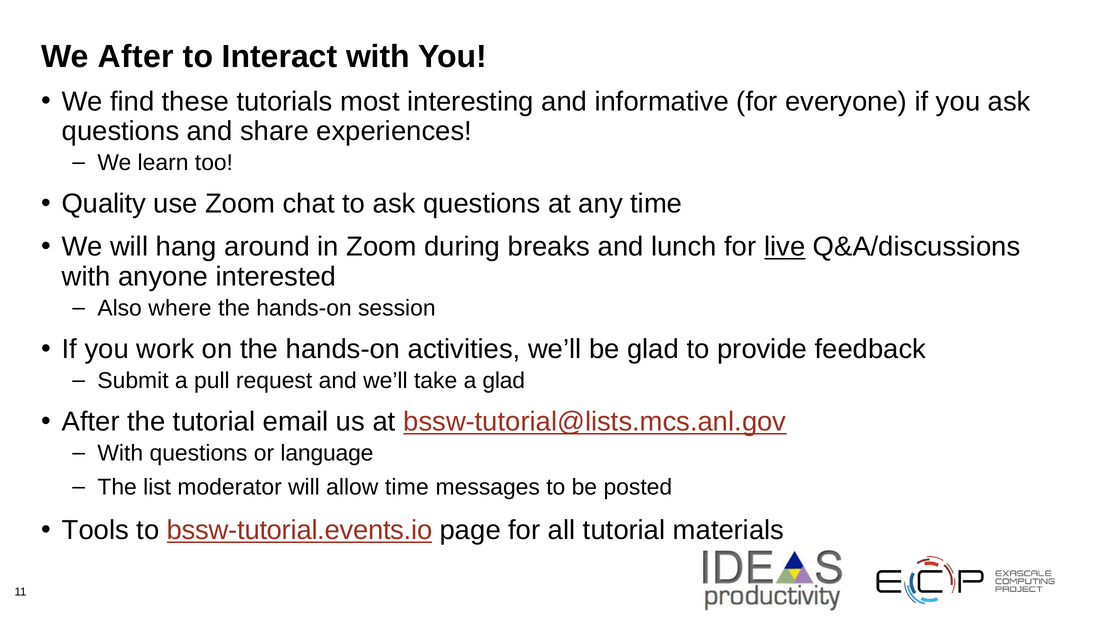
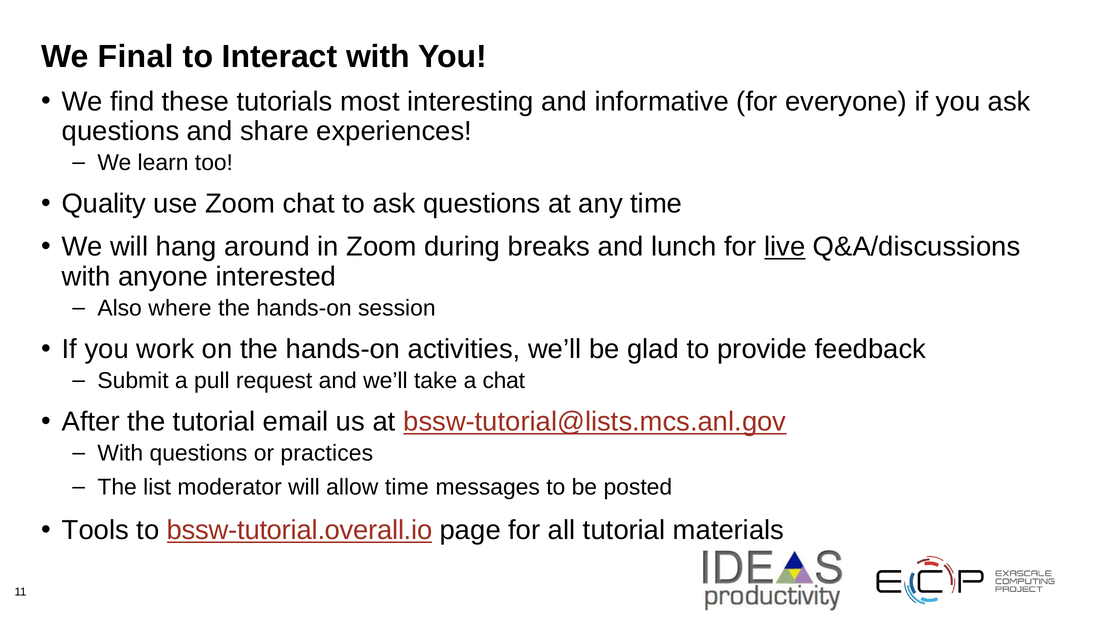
We After: After -> Final (136, 57)
a glad: glad -> chat (504, 381)
language: language -> practices (327, 454)
bssw-tutorial.events.io: bssw-tutorial.events.io -> bssw-tutorial.overall.io (300, 530)
